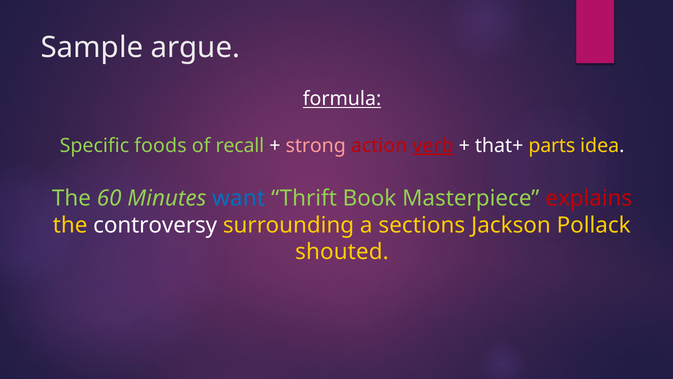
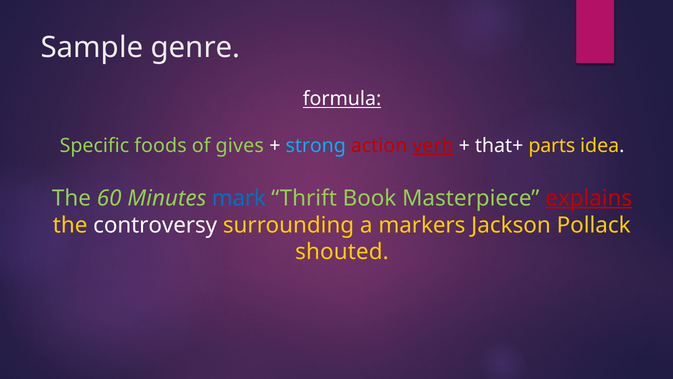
argue: argue -> genre (195, 47)
recall: recall -> gives (240, 146)
strong colour: pink -> light blue (316, 146)
want: want -> mark (239, 198)
explains underline: none -> present (589, 198)
sections: sections -> markers (422, 225)
